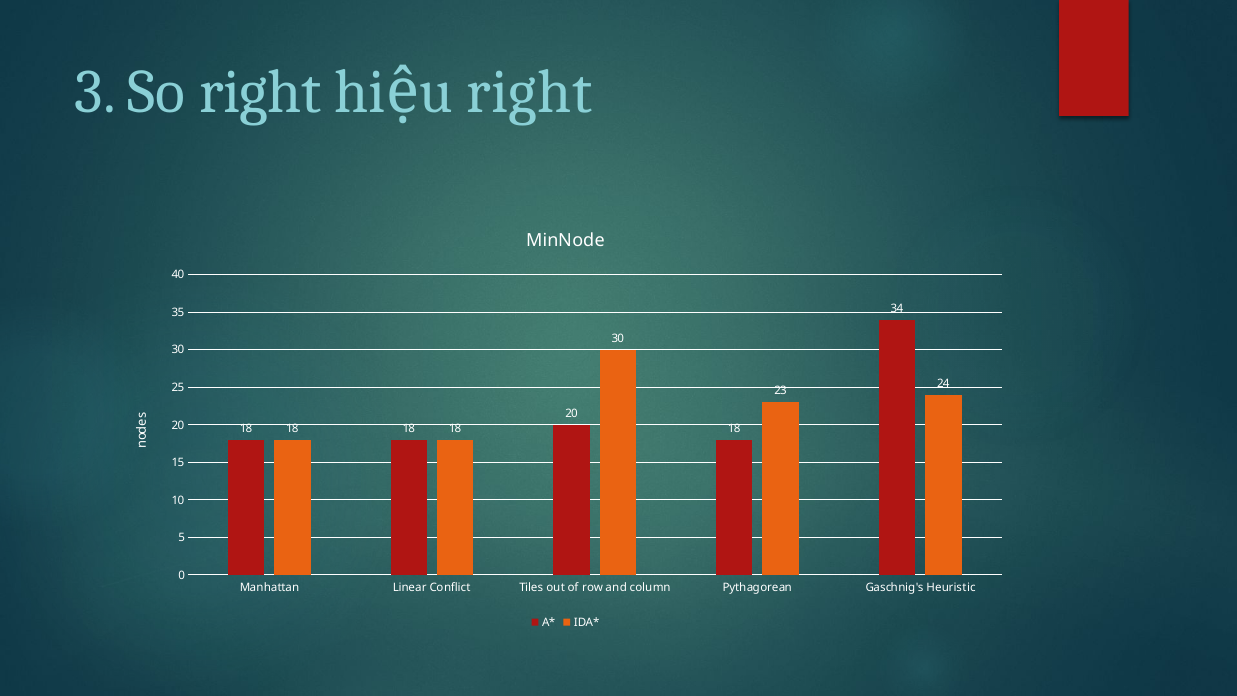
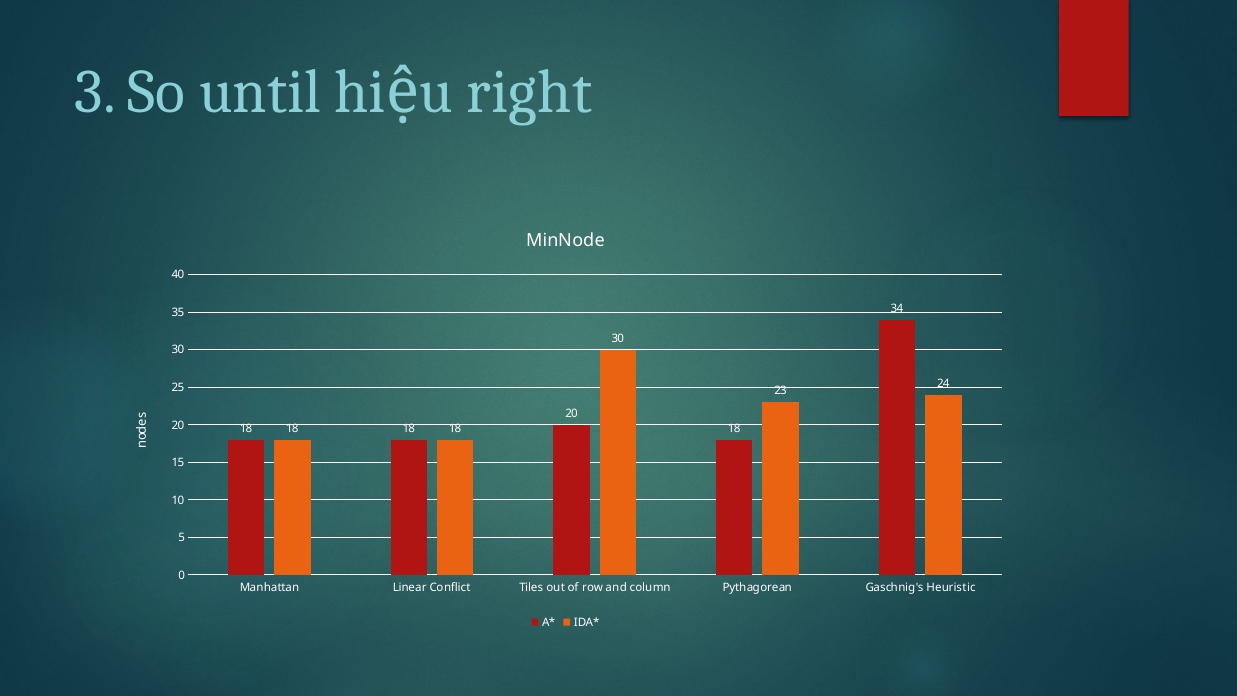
So right: right -> until (260, 92)
